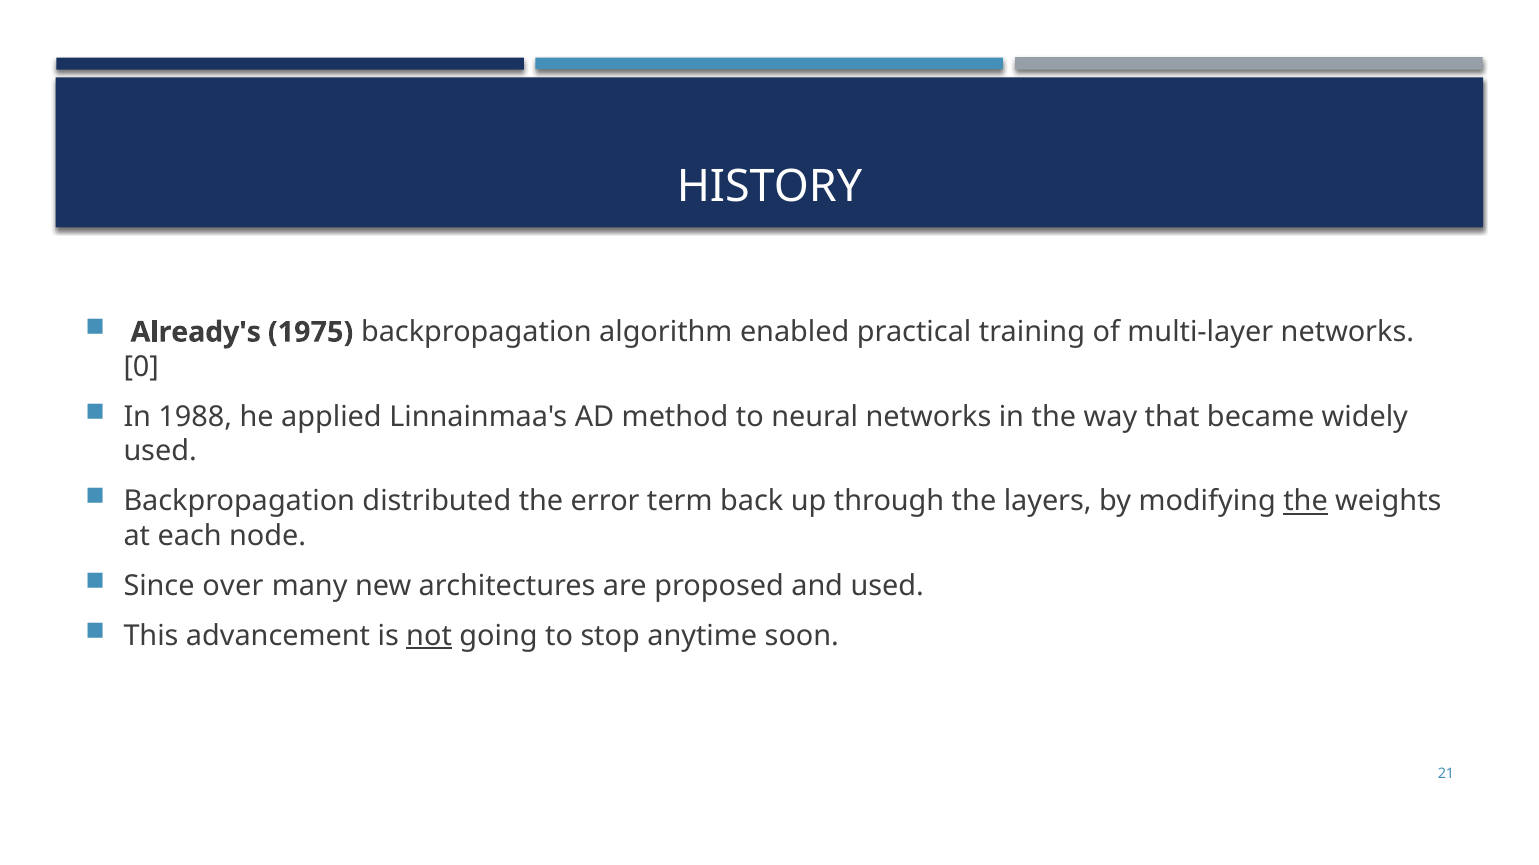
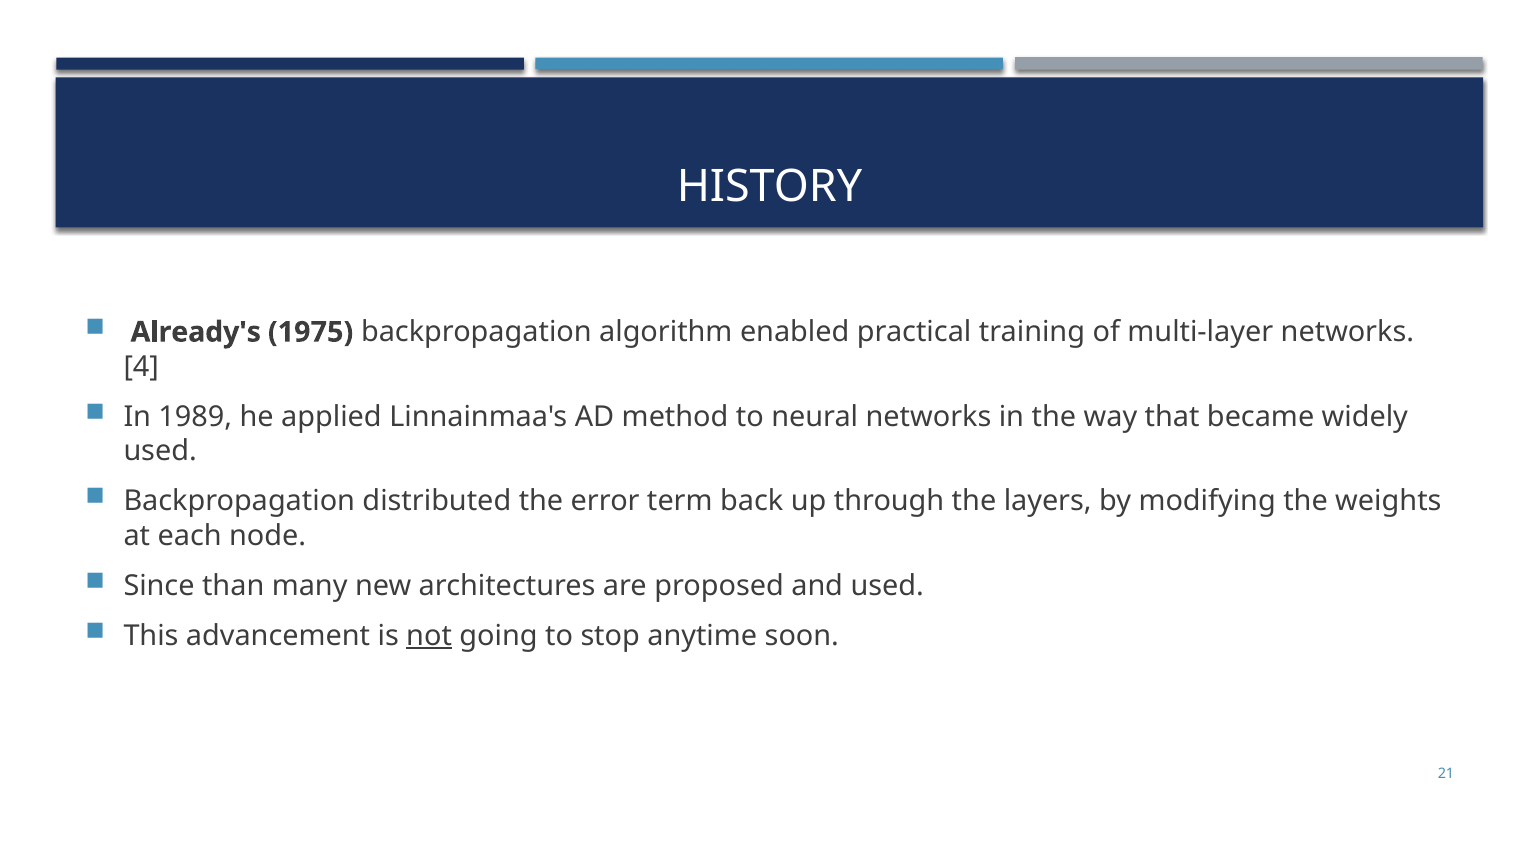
0: 0 -> 4 (141, 367)
1988: 1988 -> 1989 (195, 417)
the underline: present -> none (1306, 502)
over: over -> than (233, 586)
